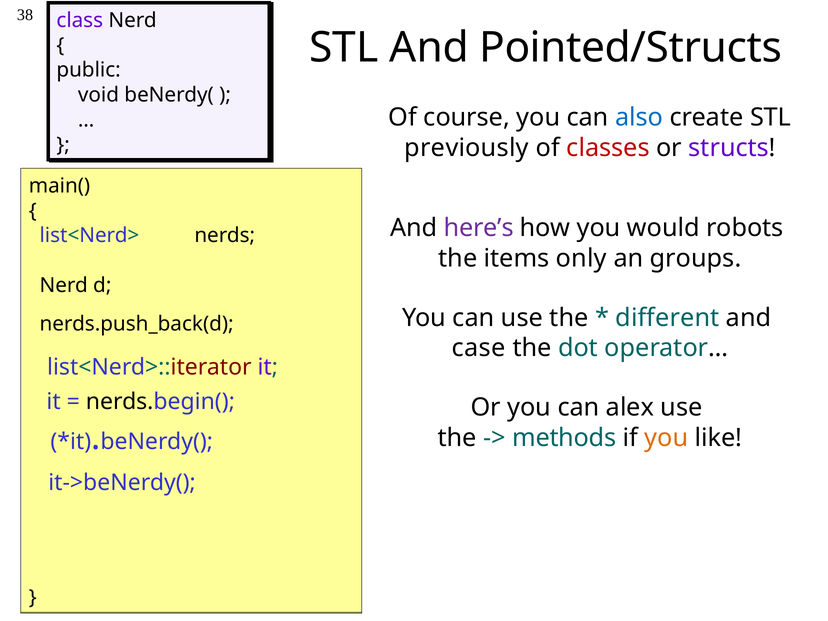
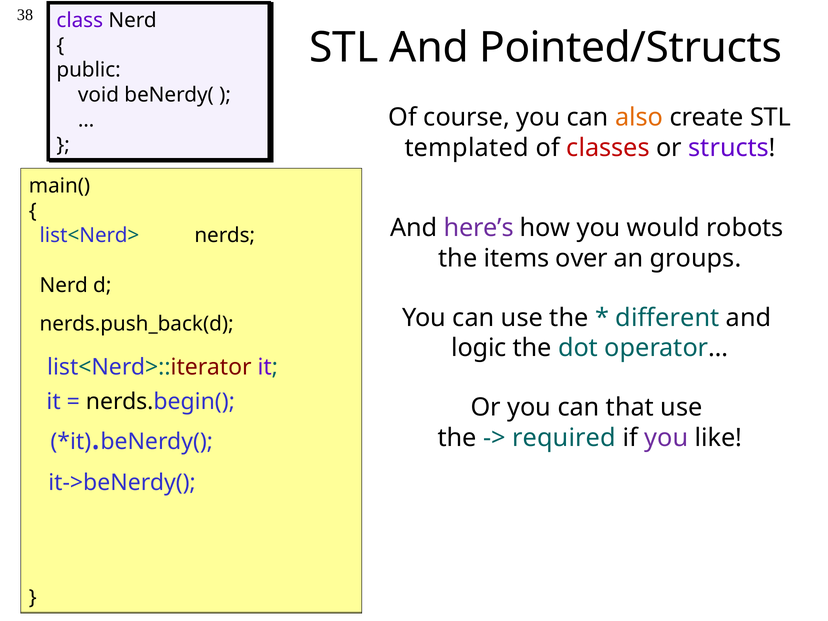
also colour: blue -> orange (639, 118)
previously: previously -> templated (467, 148)
only: only -> over (582, 258)
case: case -> logic (479, 348)
alex: alex -> that (630, 407)
methods: methods -> required (564, 438)
you colour: orange -> purple (666, 438)
